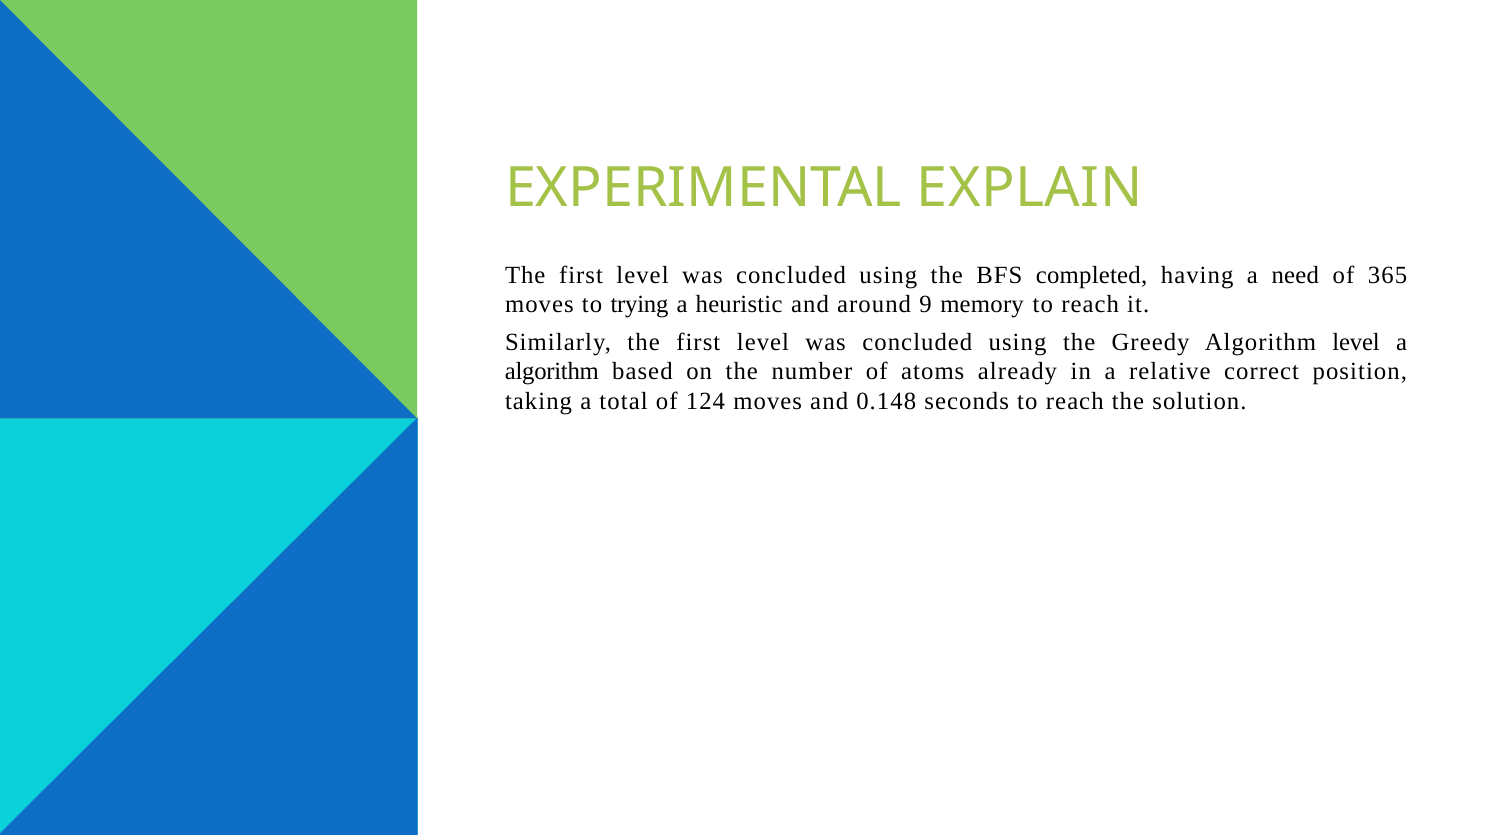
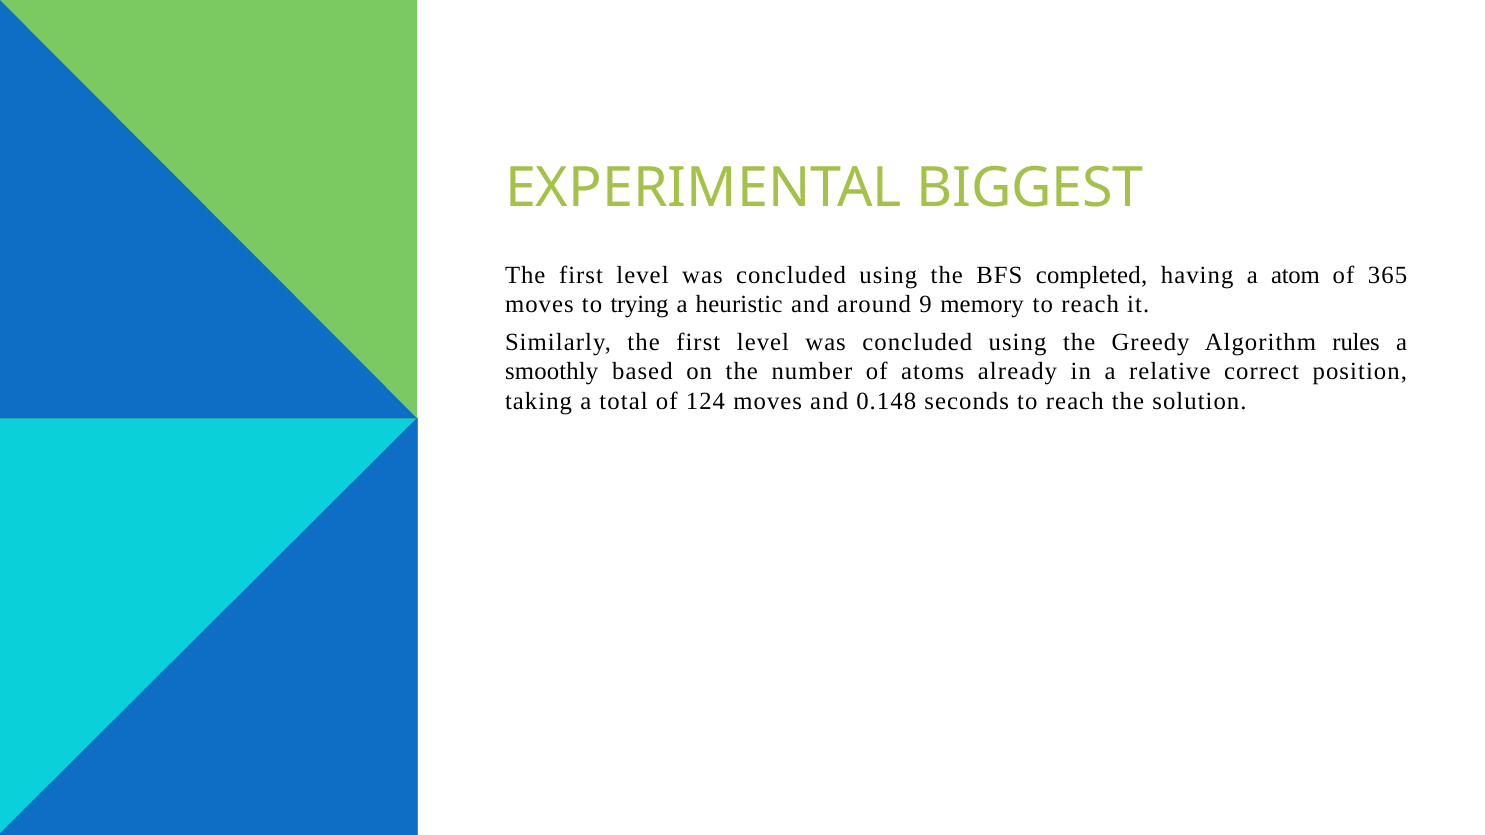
EXPLAIN: EXPLAIN -> BIGGEST (1030, 188)
need: need -> atom (1295, 275)
Algorithm level: level -> rules (1356, 342)
algorithm: algorithm -> smoothly (552, 372)
